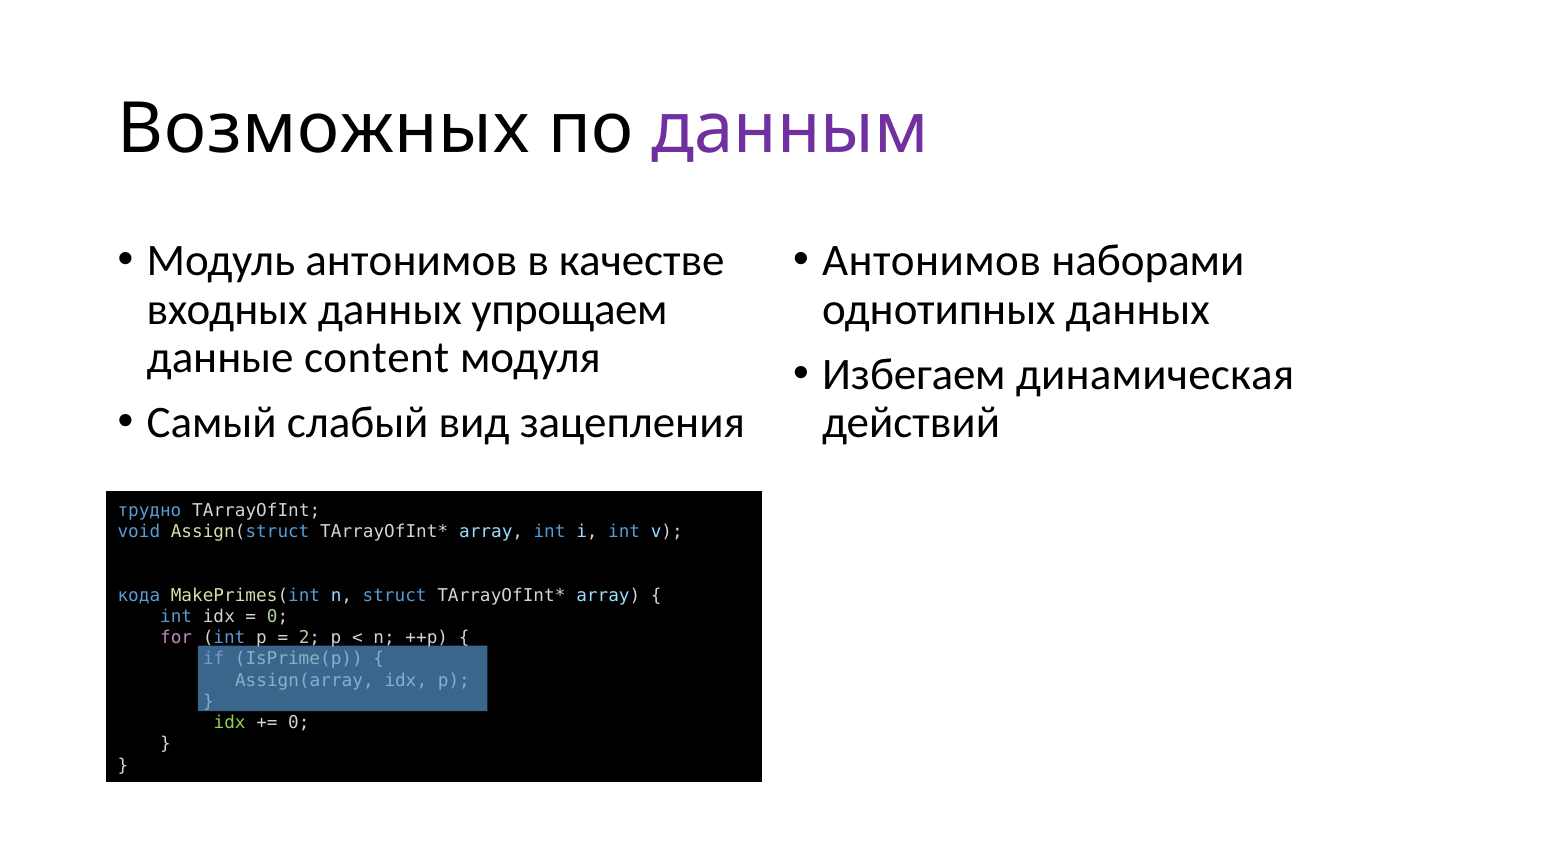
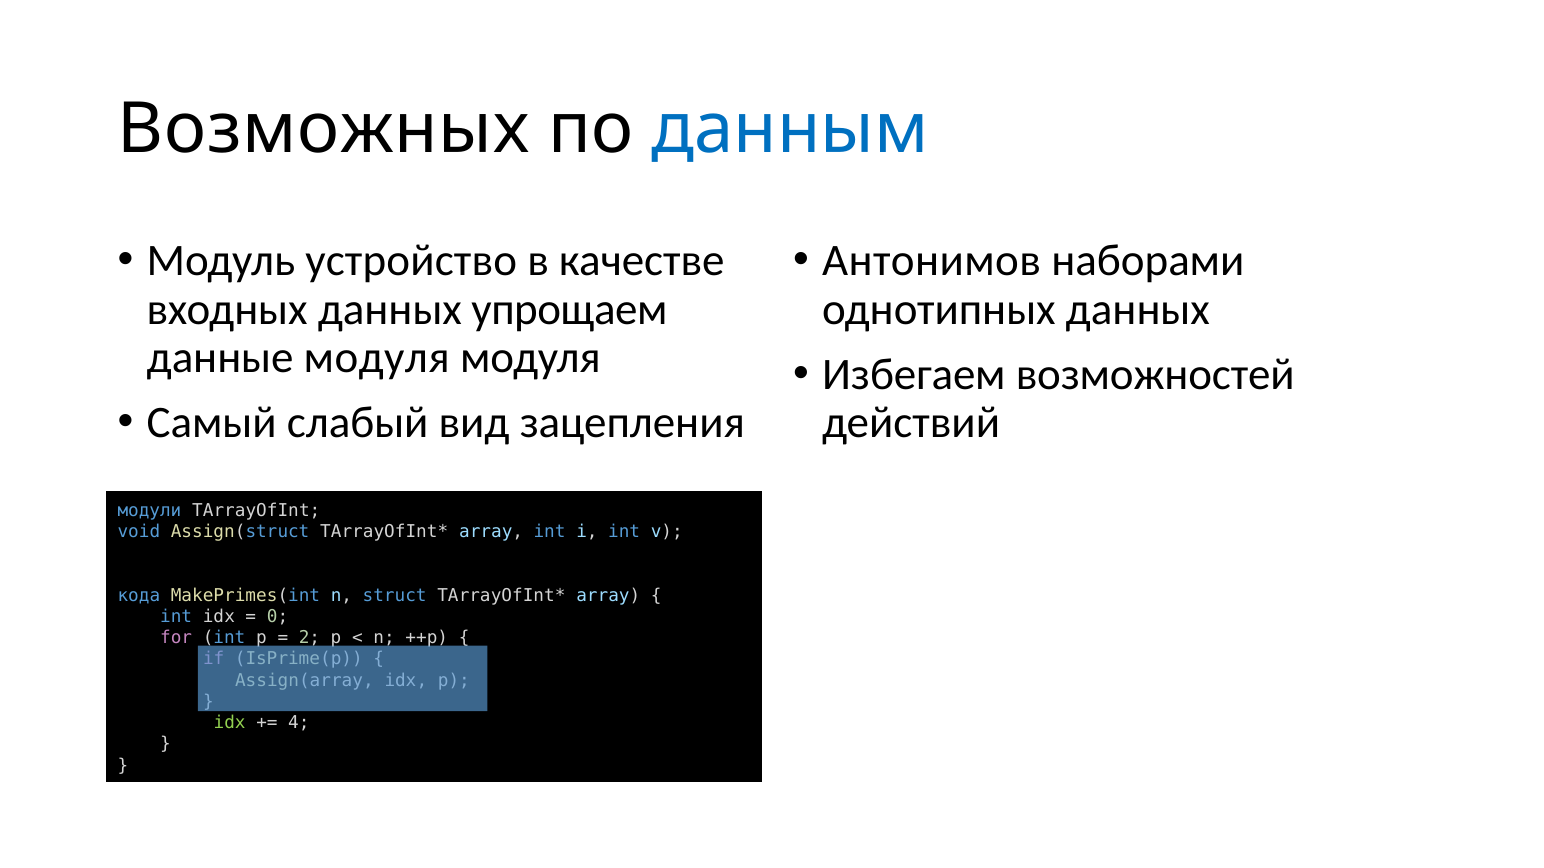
данным colour: purple -> blue (790, 130)
Модуль антонимов: антонимов -> устройство (411, 261)
данные content: content -> модуля (377, 358)
динамическая: динамическая -> возможностей (1155, 374)
трудно: трудно -> модули (149, 511)
0: 0 -> 4 (299, 723)
